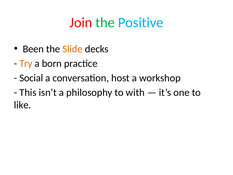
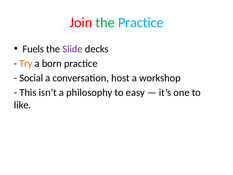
the Positive: Positive -> Practice (141, 23)
Been: Been -> Fuels (33, 49)
Slide colour: orange -> purple (73, 49)
with: with -> easy (135, 92)
